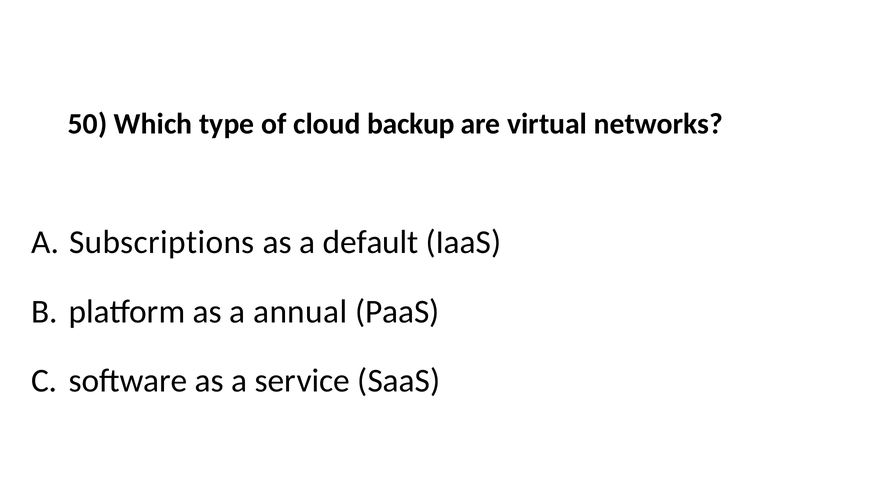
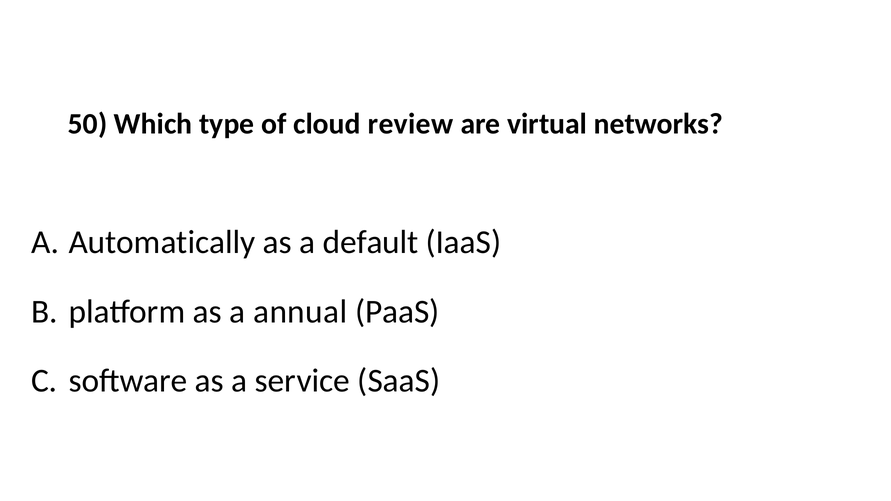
backup: backup -> review (411, 124)
Subscriptions: Subscriptions -> Automatically (162, 242)
